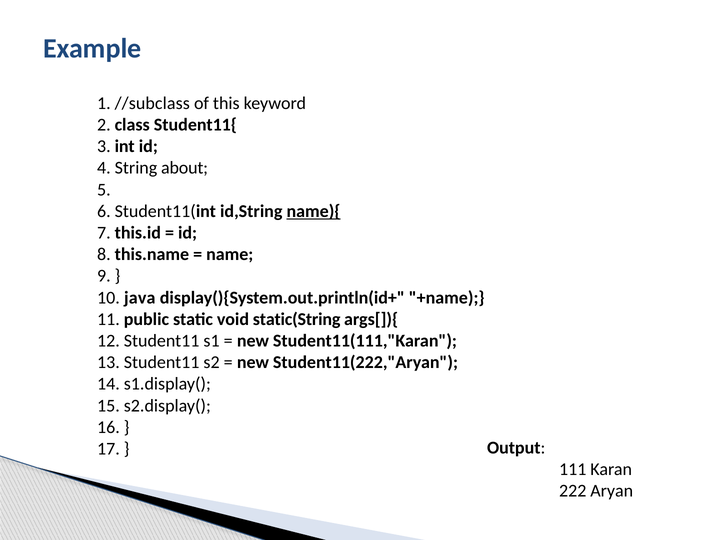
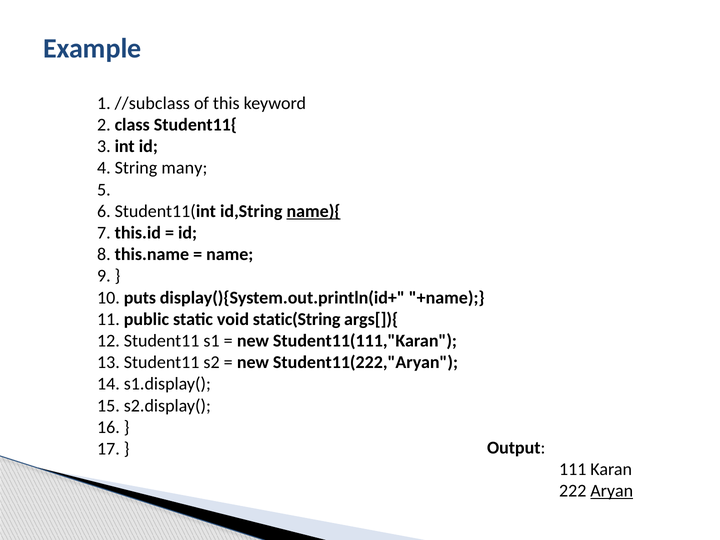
about: about -> many (184, 168)
java: java -> puts (140, 298)
Aryan underline: none -> present (612, 491)
